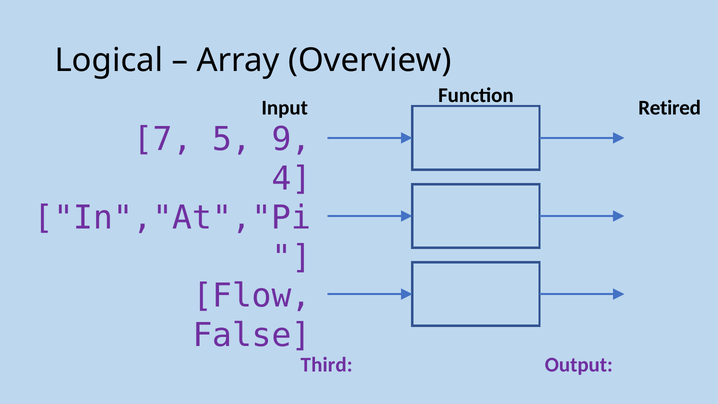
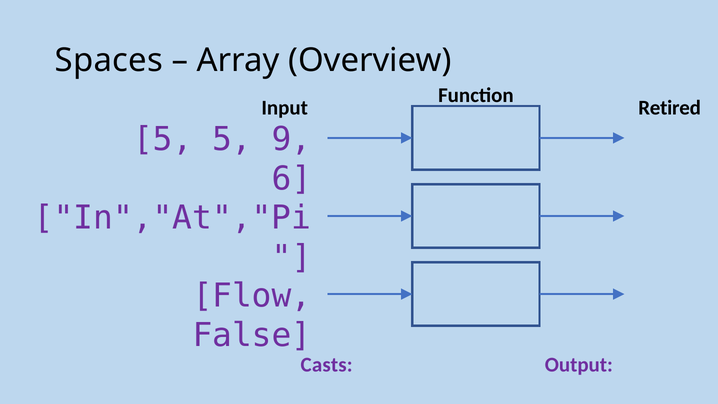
Logical: Logical -> Spaces (109, 60)
7: 7 -> 5 (163, 140)
4: 4 -> 6 (292, 179)
Third: Third -> Casts (327, 365)
